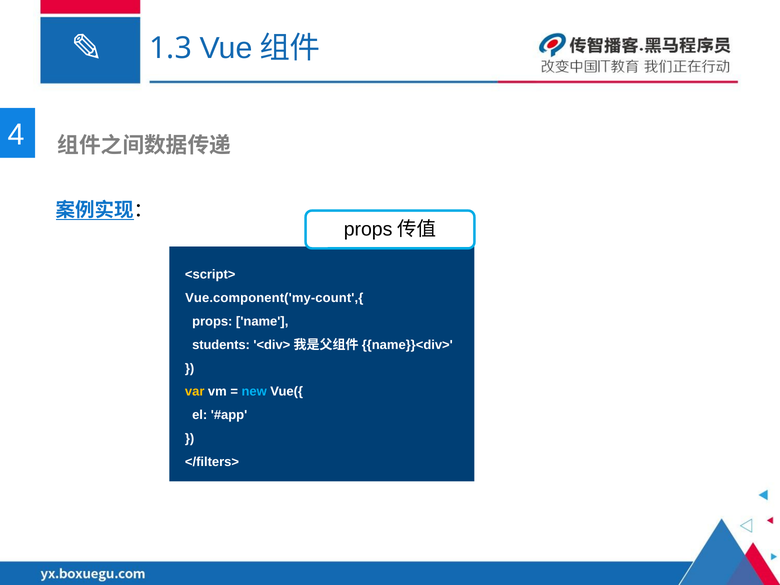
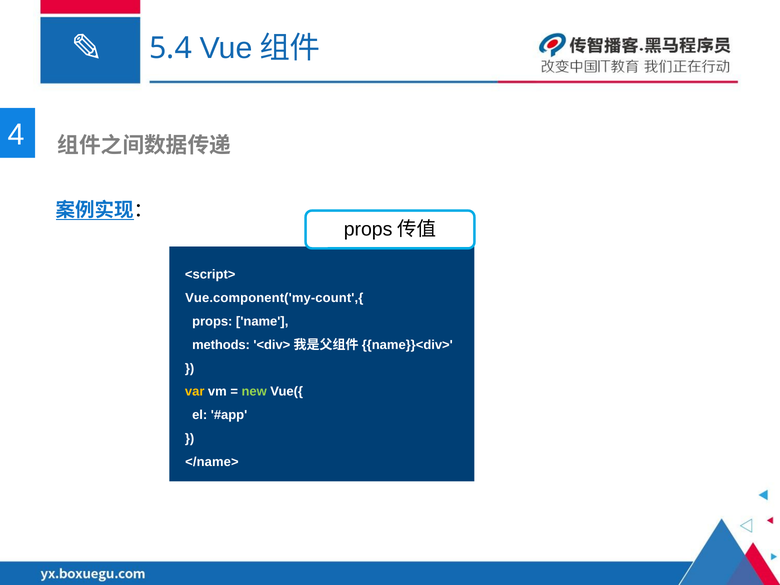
1.3: 1.3 -> 5.4 (171, 48)
students: students -> methods (221, 345)
new colour: light blue -> light green (254, 392)
</filters>: </filters> -> </name> (212, 462)
